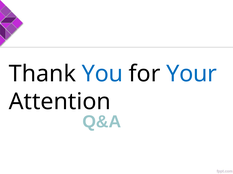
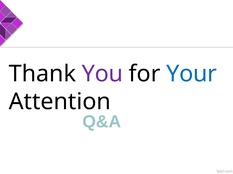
You colour: blue -> purple (102, 74)
